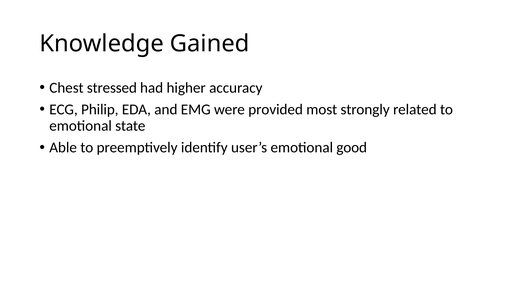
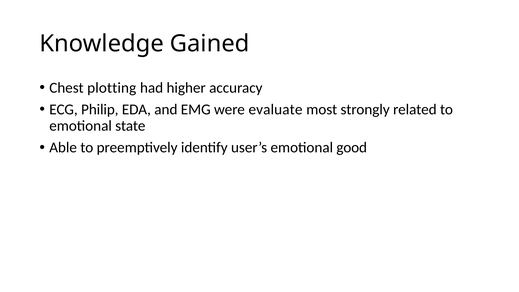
stressed: stressed -> plotting (112, 88)
provided: provided -> evaluate (276, 110)
